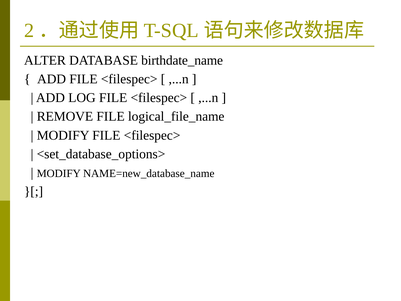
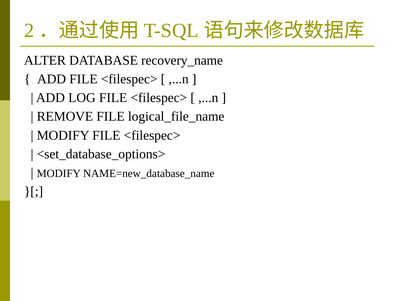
birthdate_name: birthdate_name -> recovery_name (182, 60)
